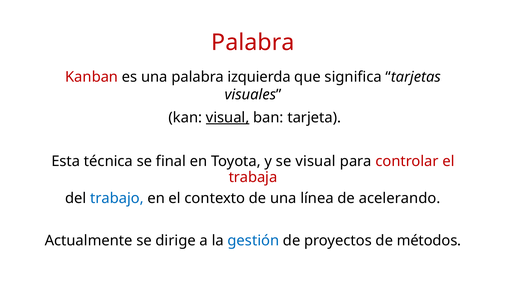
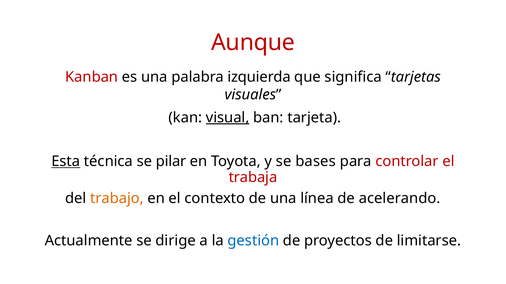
Palabra: Palabra -> Aunque (253, 43)
Esta underline: none -> present (66, 162)
final: final -> pilar (171, 162)
se visual: visual -> bases (316, 162)
trabajo colour: blue -> orange (117, 199)
métodos: métodos -> limitarse (429, 241)
